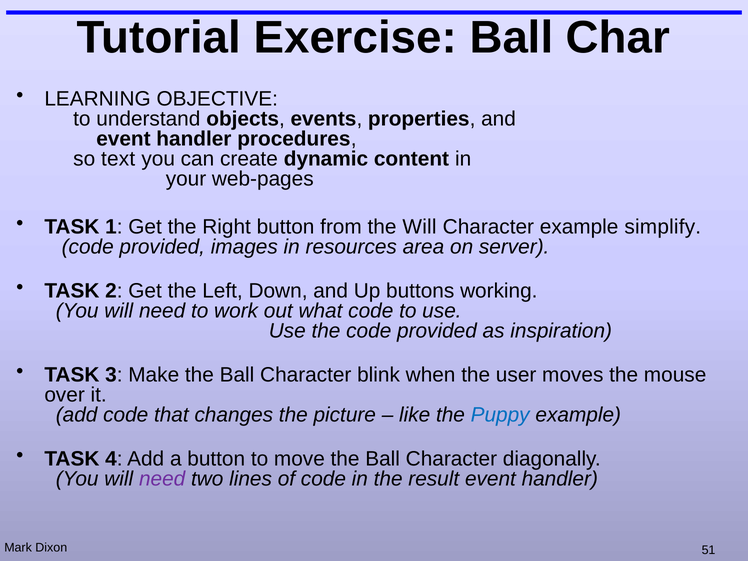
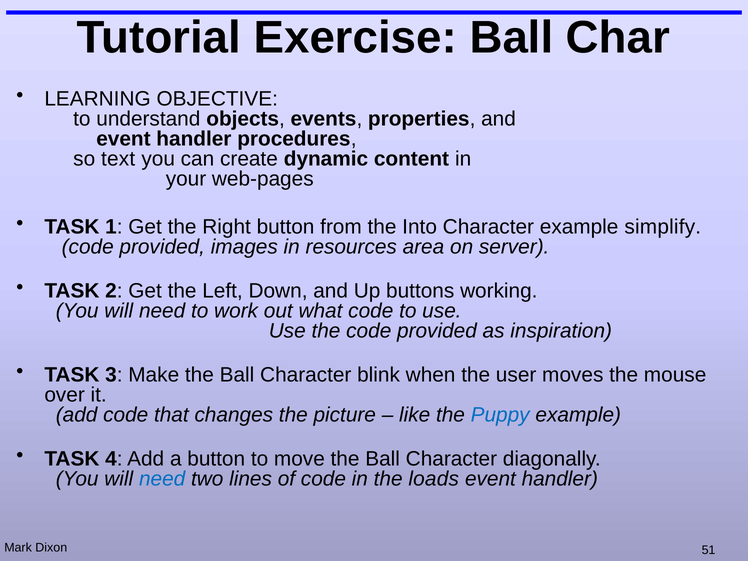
the Will: Will -> Into (420, 227)
need colour: purple -> blue (162, 479)
result: result -> loads (434, 479)
